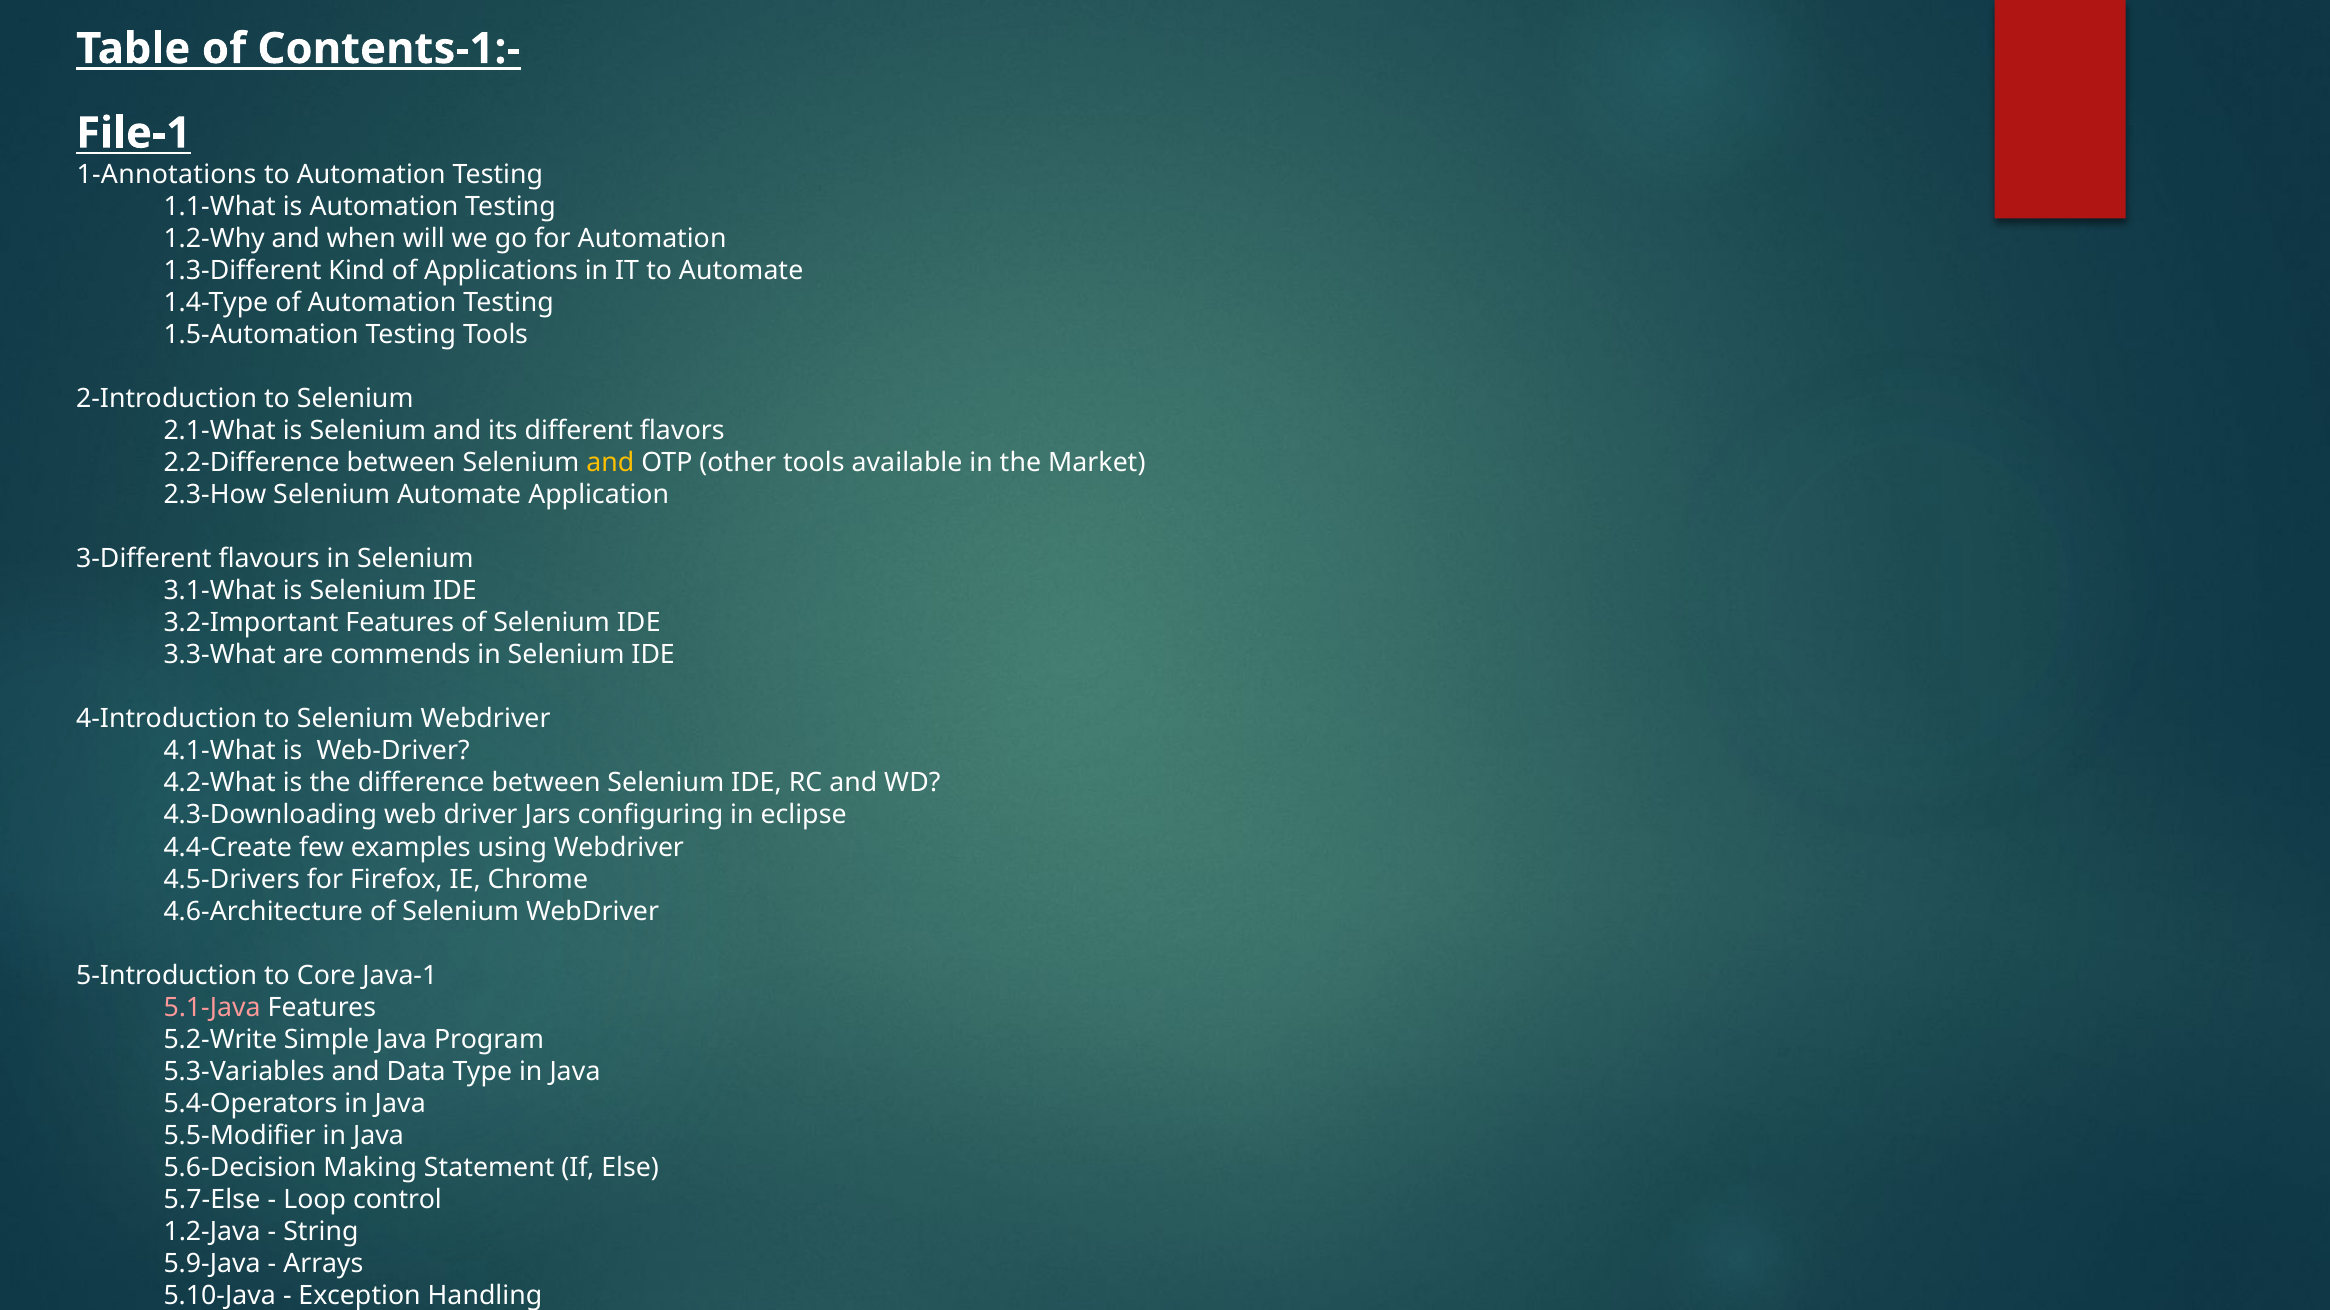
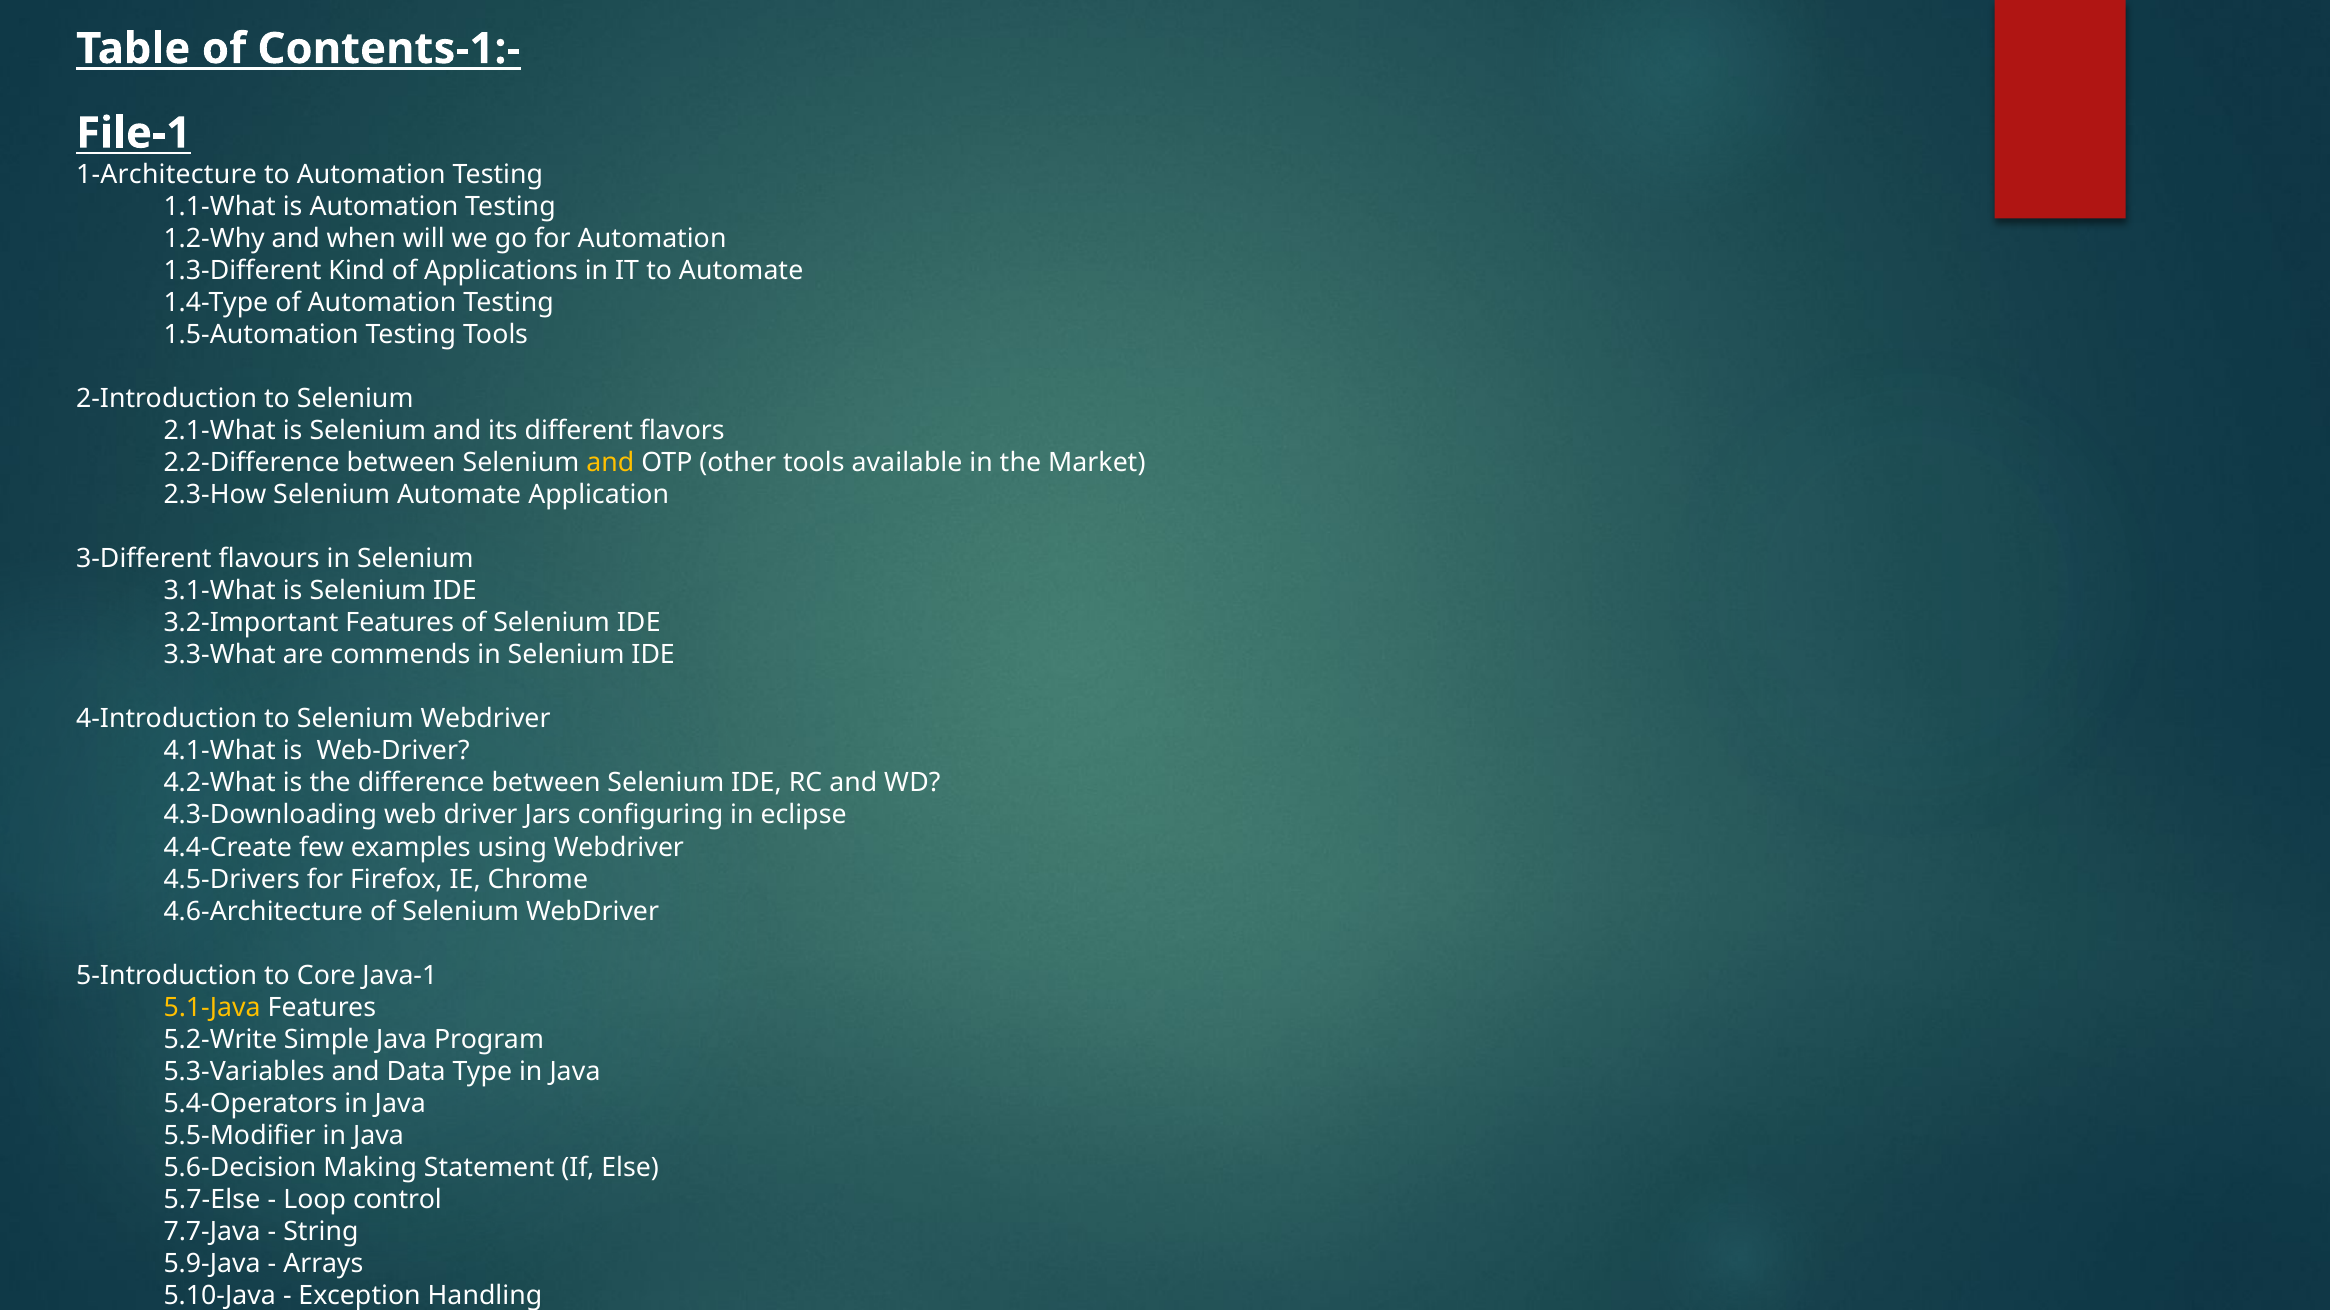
1-Annotations: 1-Annotations -> 1-Architecture (167, 174)
5.1-Java colour: pink -> yellow (212, 1008)
1.2-Java: 1.2-Java -> 7.7-Java (212, 1232)
